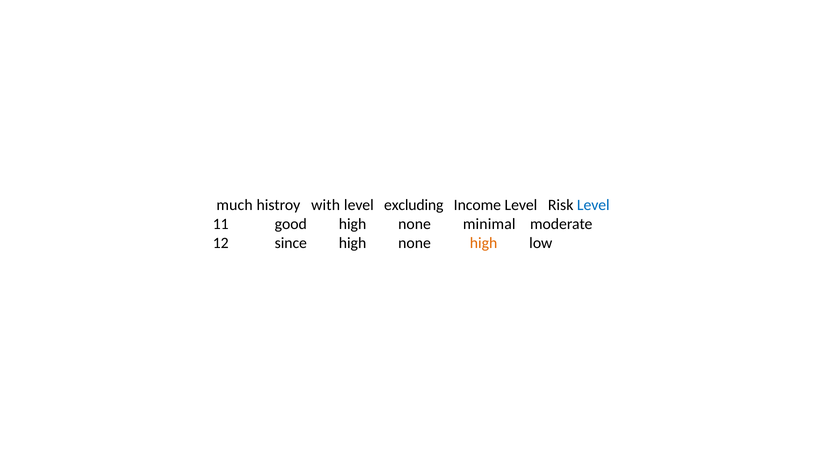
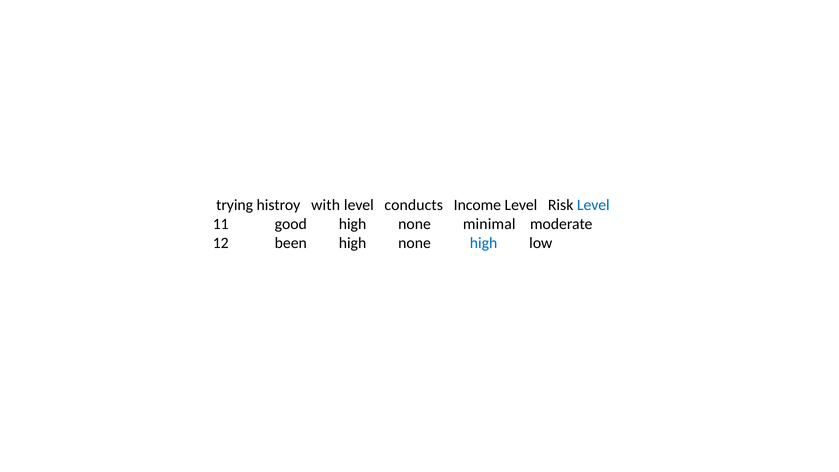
much: much -> trying (235, 205)
excluding: excluding -> conducts (414, 205)
since: since -> been (291, 243)
high colour: orange -> blue (484, 243)
